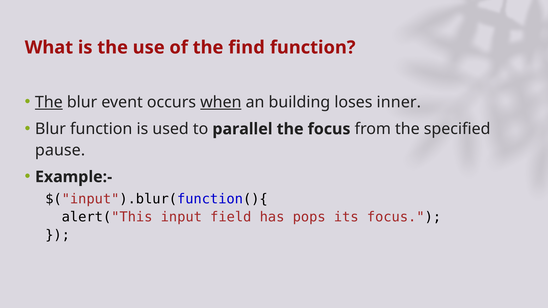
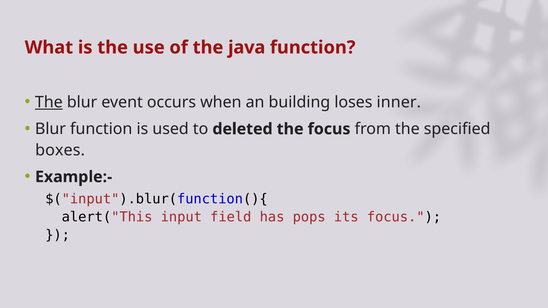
find: find -> java (247, 47)
when underline: present -> none (221, 102)
parallel: parallel -> deleted (243, 129)
pause: pause -> boxes (60, 150)
